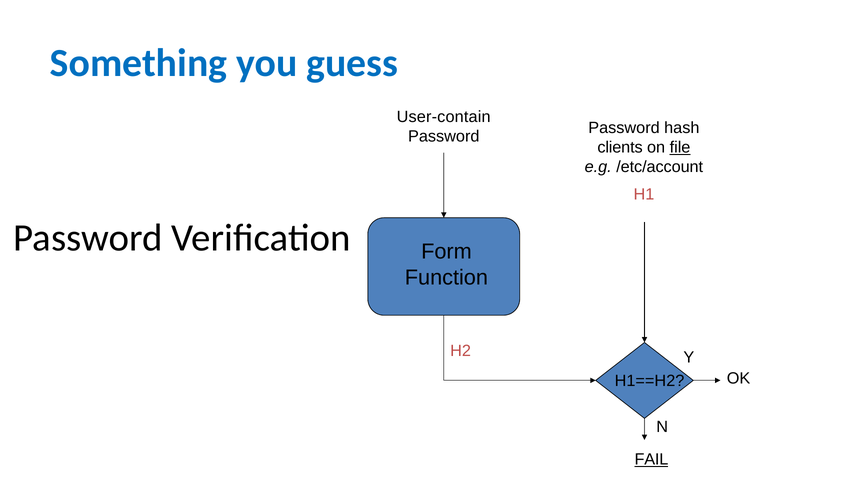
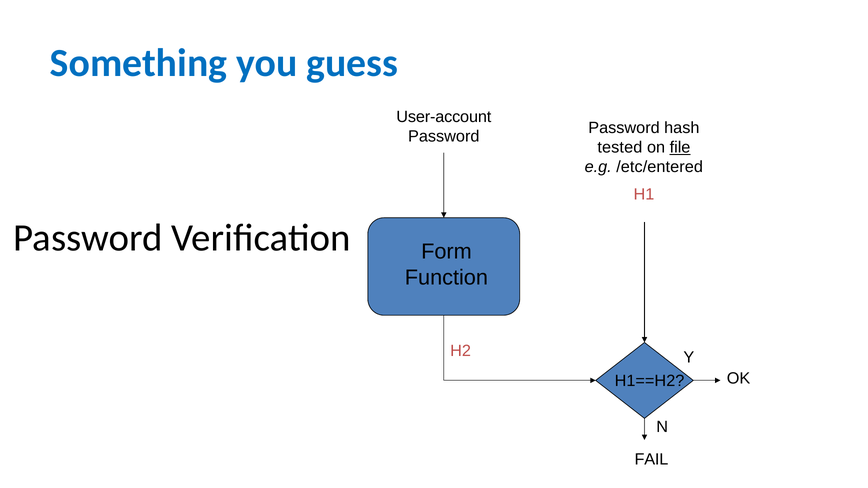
User-contain: User-contain -> User-account (444, 117)
clients: clients -> tested (620, 147)
/etc/account: /etc/account -> /etc/entered (660, 167)
FAIL underline: present -> none (651, 460)
